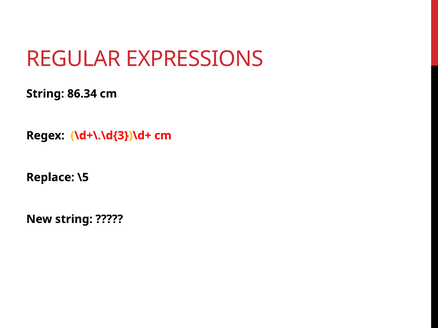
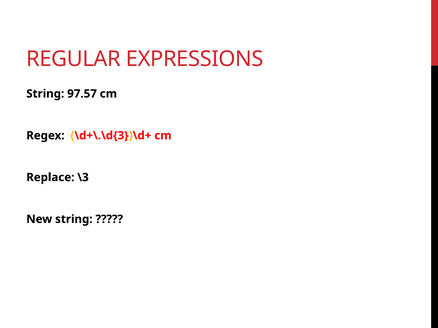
86.34: 86.34 -> 97.57 (82, 94)
\5: \5 -> \3 (83, 178)
